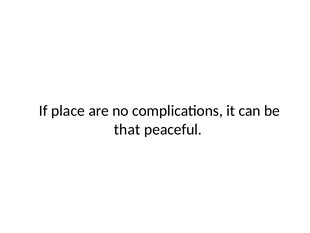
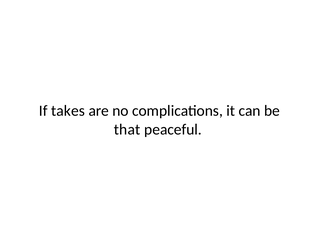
place: place -> takes (68, 111)
